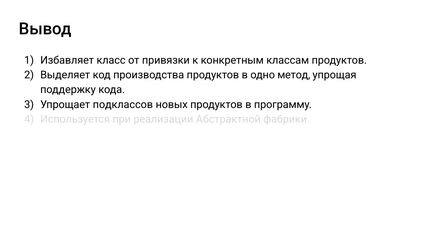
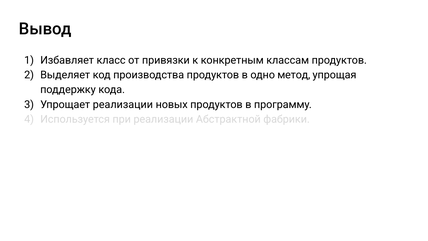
Упрощает подклассов: подклассов -> реализации (123, 104)
